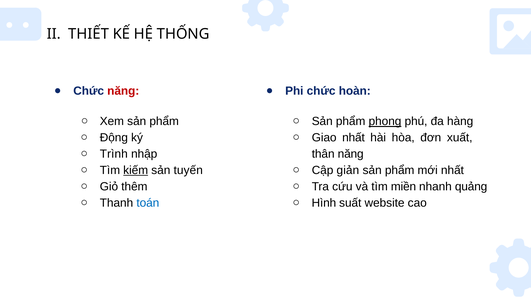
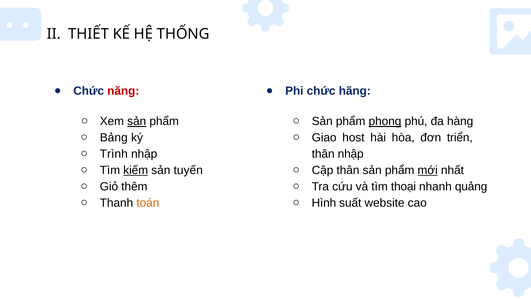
hoàn: hoàn -> hãng (355, 91)
sản underline: none -> present (137, 121)
Động: Động -> Bảng (114, 138)
Giao nhất: nhất -> host (353, 138)
xuất: xuất -> triển (460, 138)
thân năng: năng -> nhập (351, 154)
Cập giản: giản -> thân (348, 170)
mới underline: none -> present (428, 170)
miền: miền -> thoại (403, 186)
toán colour: blue -> orange (148, 203)
